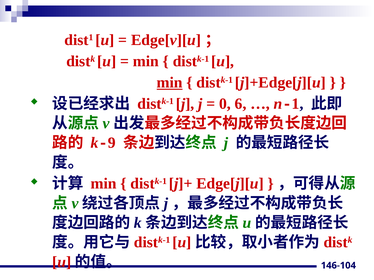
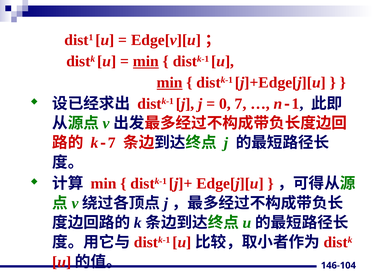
min underline: none -> present (146, 61)
0 6: 6 -> 7 (241, 104)
9: 9 -> 7 (112, 143)
